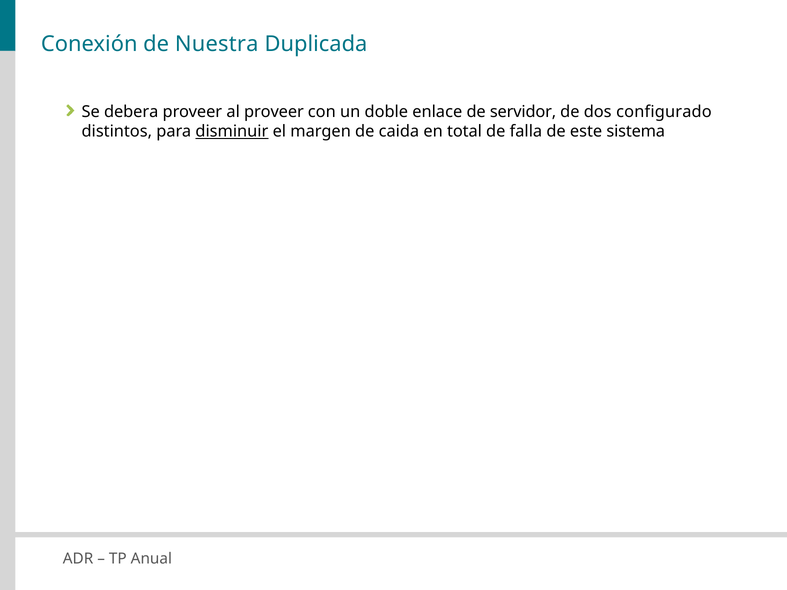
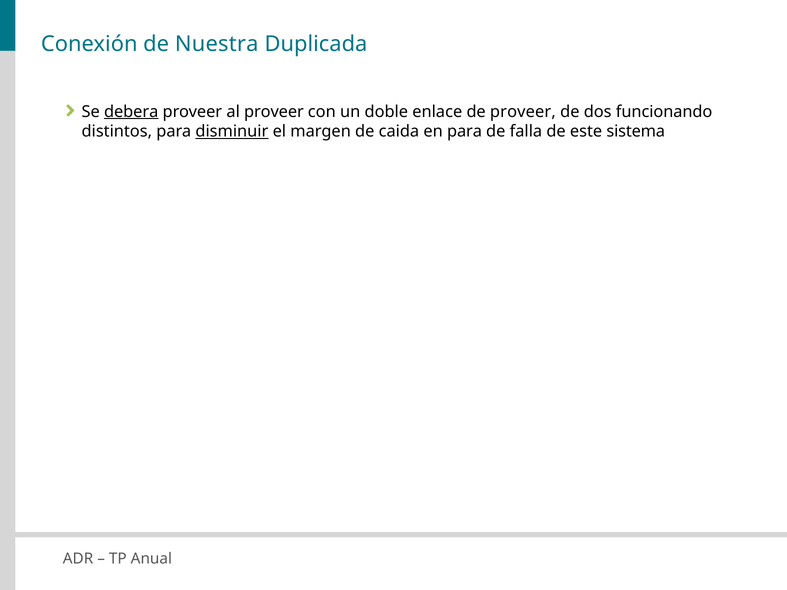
debera underline: none -> present (131, 112)
de servidor: servidor -> proveer (523, 112)
configurado: configurado -> funcionando (664, 112)
en total: total -> para (465, 131)
